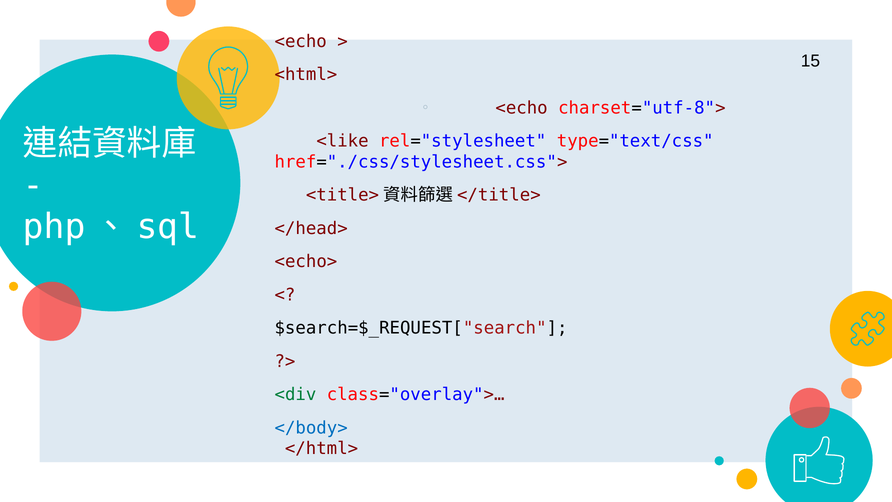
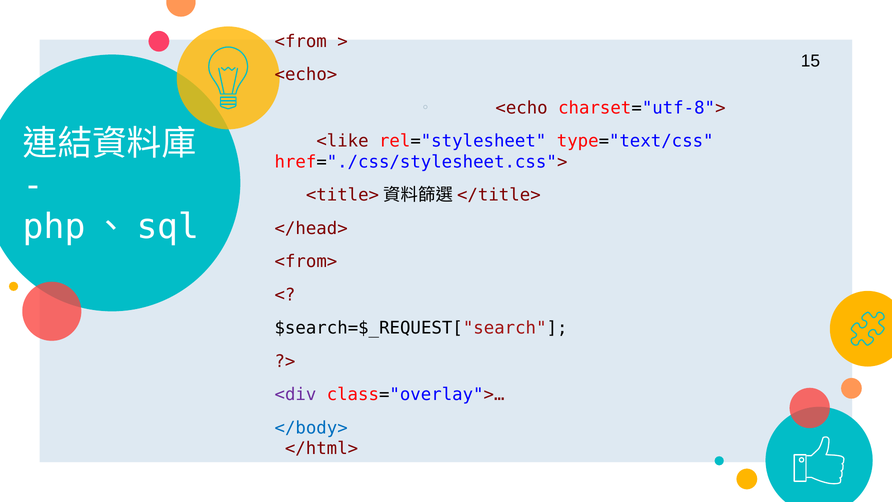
<echo: <echo -> <from (301, 41)
<html>: <html> -> <echo> (306, 75)
<echo>: <echo> -> <from> (306, 262)
<div colour: green -> purple (295, 394)
